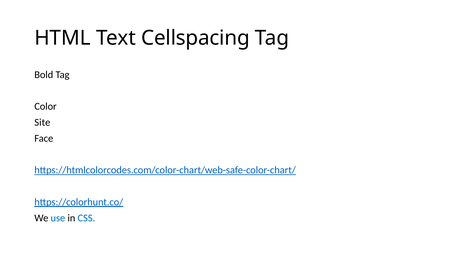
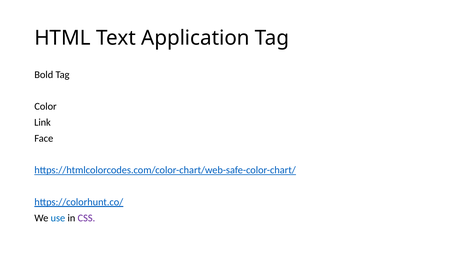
Cellspacing: Cellspacing -> Application (195, 38)
Site: Site -> Link (42, 122)
CSS colour: blue -> purple (86, 218)
